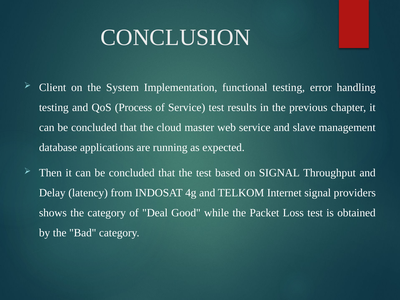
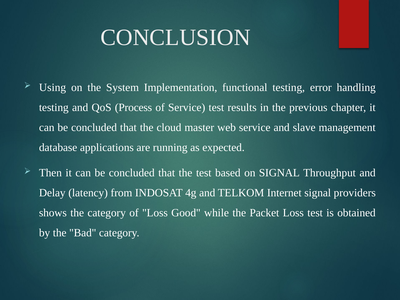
Client: Client -> Using (53, 87)
of Deal: Deal -> Loss (155, 213)
